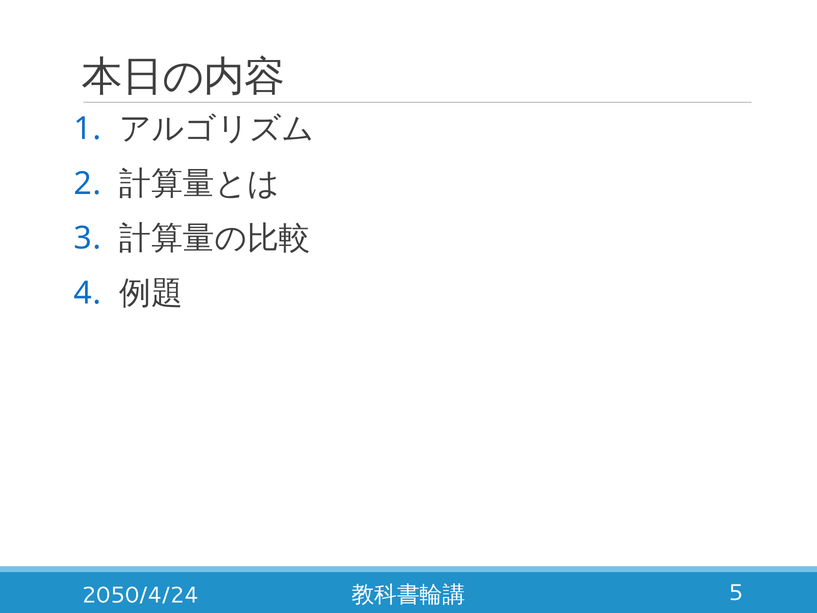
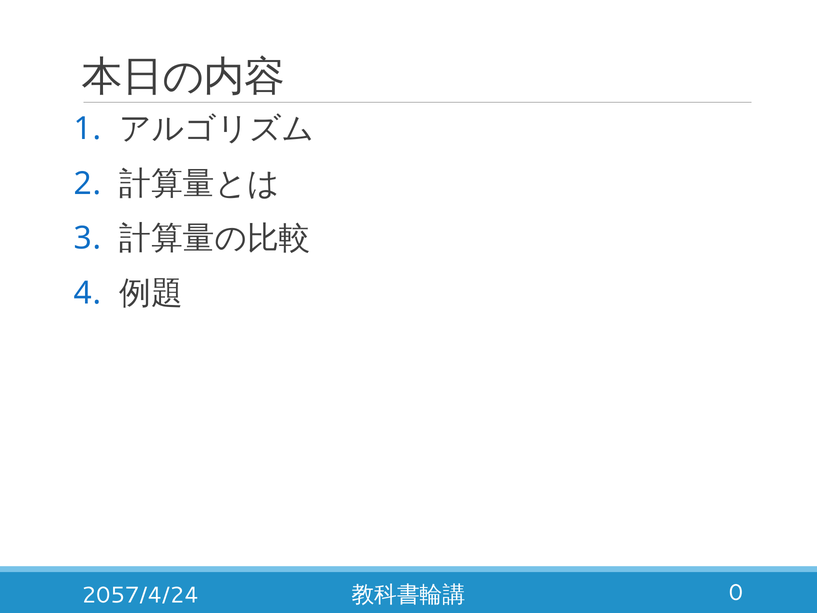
5: 5 -> 0 (736, 593)
2050/4/24: 2050/4/24 -> 2057/4/24 (140, 595)
